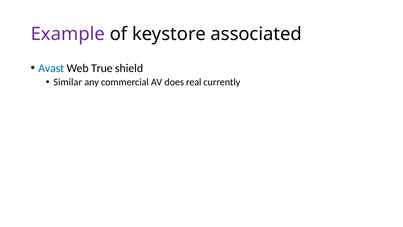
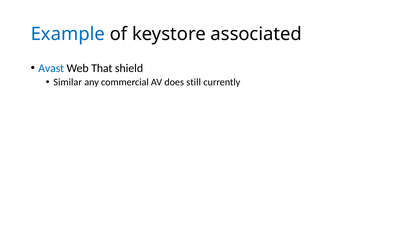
Example colour: purple -> blue (68, 34)
True: True -> That (102, 68)
real: real -> still (194, 82)
